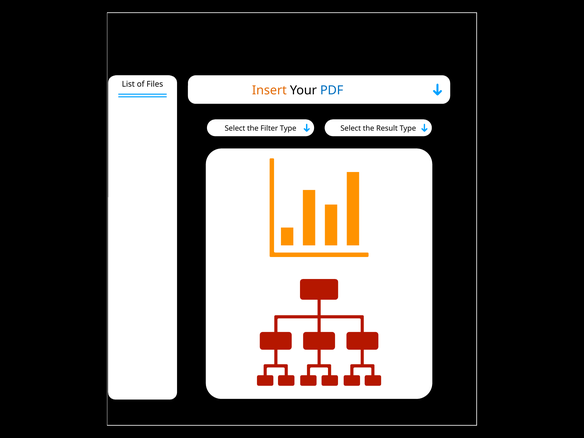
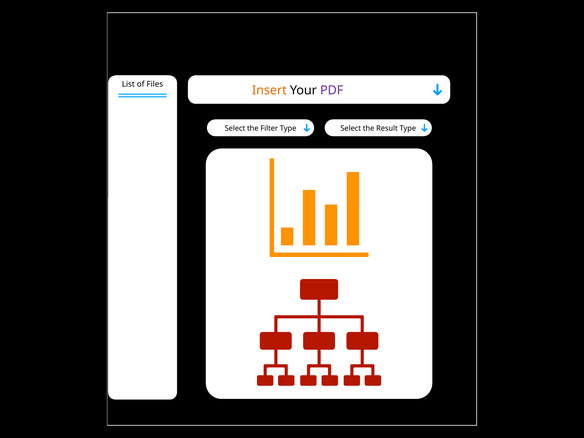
PDF colour: blue -> purple (332, 90)
